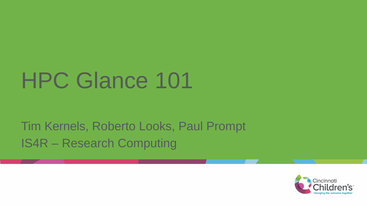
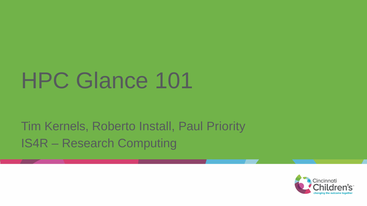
Looks: Looks -> Install (157, 127)
Prompt: Prompt -> Priority (226, 127)
